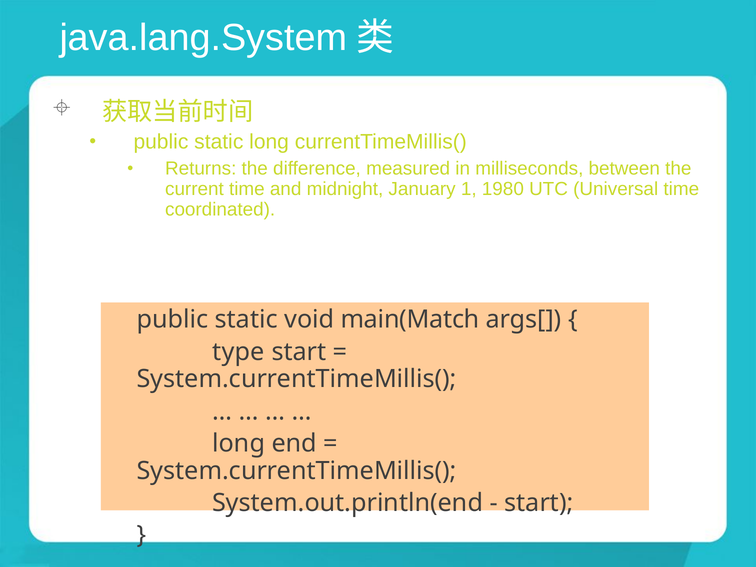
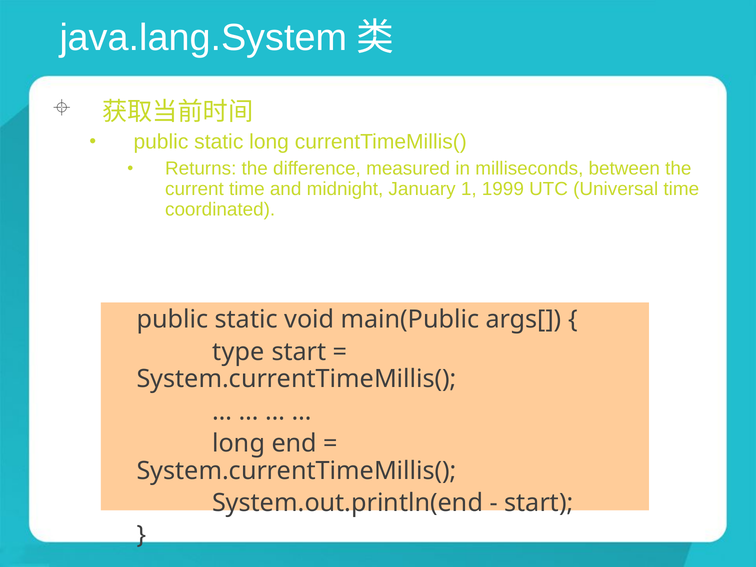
1980: 1980 -> 1999 (503, 189)
main(Match: main(Match -> main(Public (410, 320)
